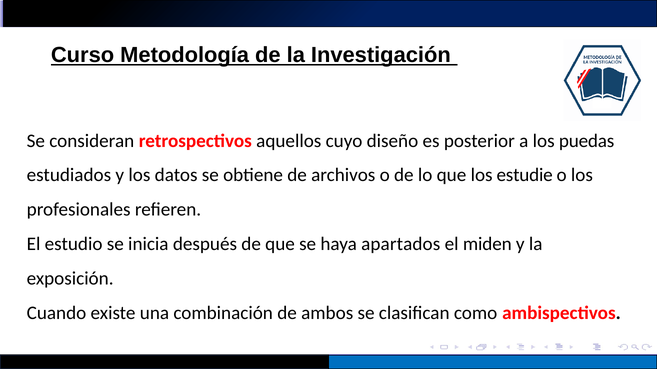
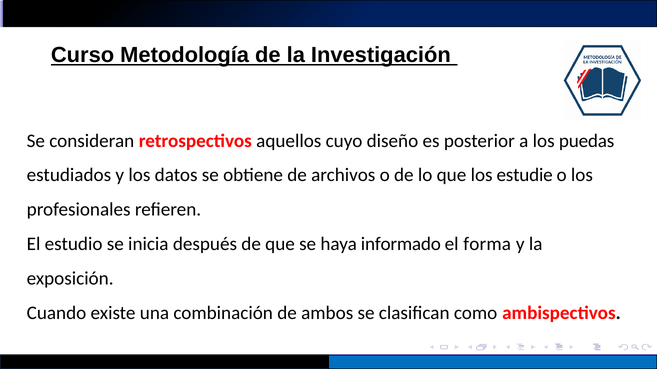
apartados: apartados -> informado (401, 244)
miden: miden -> forma (487, 244)
